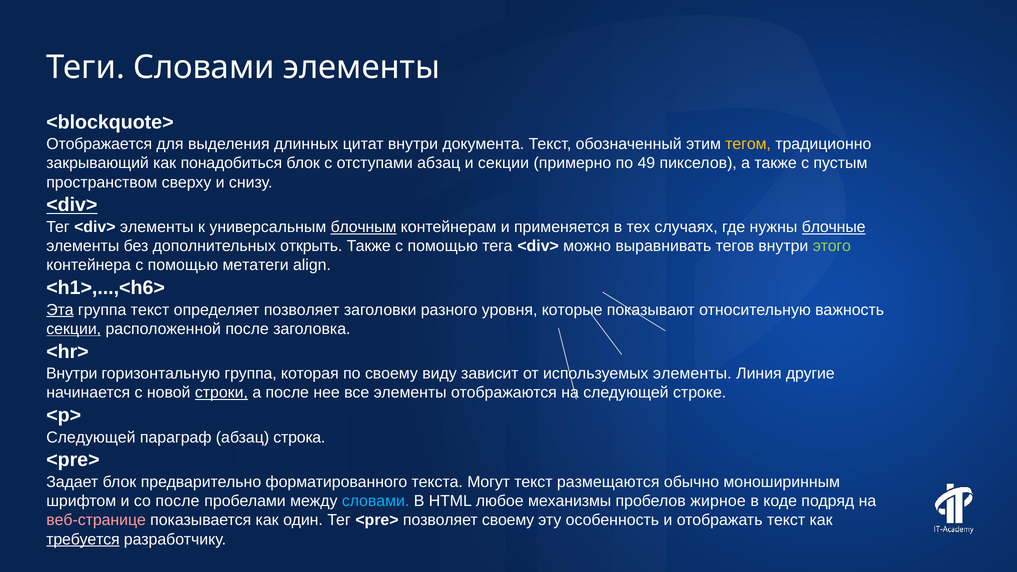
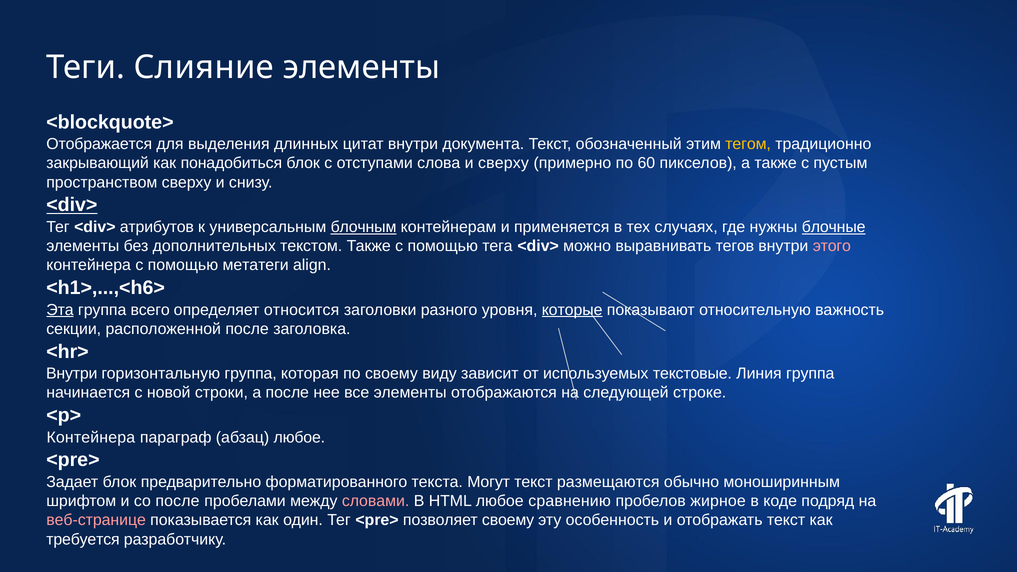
Теги Словами: Словами -> Слияние (204, 68)
отступами абзац: абзац -> слова (439, 163)
и секции: секции -> сверху (503, 163)
49: 49 -> 60 (646, 163)
<div> элементы: элементы -> атрибутов (157, 227)
открыть: открыть -> текстом (311, 246)
этого colour: light green -> pink (832, 246)
группа текст: текст -> всего (150, 310)
определяет позволяет: позволяет -> относится (302, 310)
которые underline: none -> present (572, 310)
секции underline: present -> none (74, 329)
используемых элементы: элементы -> текстовые (692, 374)
Линия другие: другие -> группа (810, 374)
строки underline: present -> none (221, 393)
Следующей: Следующей -> Контейнера (91, 437)
абзац строка: строка -> любое (299, 437)
словами colour: light blue -> pink (376, 501)
механизмы: механизмы -> сравнению (570, 501)
требуется underline: present -> none (83, 539)
